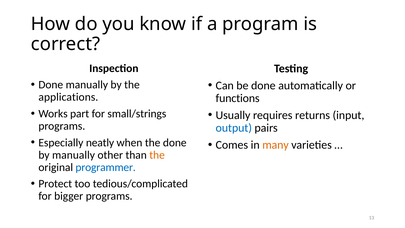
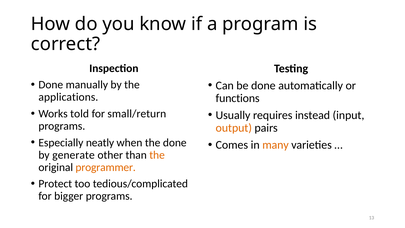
part: part -> told (80, 114)
small/strings: small/strings -> small/return (137, 114)
returns: returns -> instead (313, 115)
output colour: blue -> orange (234, 128)
by manually: manually -> generate (73, 155)
programmer colour: blue -> orange (106, 167)
